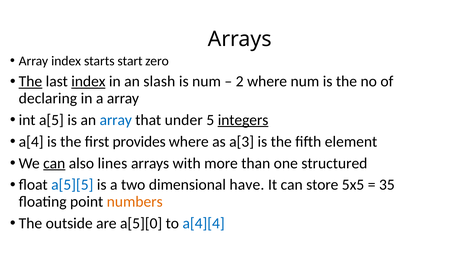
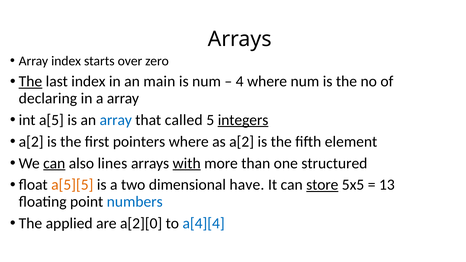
start: start -> over (130, 61)
index underline: present -> none (88, 82)
slash: slash -> main (159, 82)
2: 2 -> 4 (240, 82)
under: under -> called (184, 120)
a[4: a[4 -> a[2 (31, 142)
provides: provides -> pointers (139, 142)
as a[3: a[3 -> a[2 (242, 142)
with underline: none -> present (187, 163)
a[5][5 colour: blue -> orange (72, 185)
store underline: none -> present (322, 185)
35: 35 -> 13 (387, 185)
numbers colour: orange -> blue (135, 202)
outside: outside -> applied (69, 223)
a[5][0: a[5][0 -> a[2][0 (141, 223)
